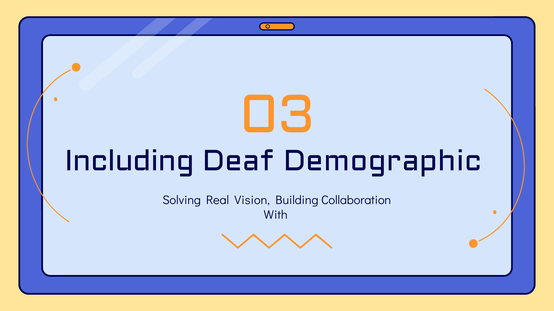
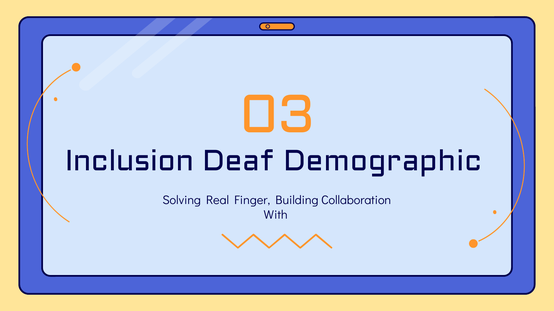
Including: Including -> Inclusion (130, 161)
Vision: Vision -> Finger (252, 200)
